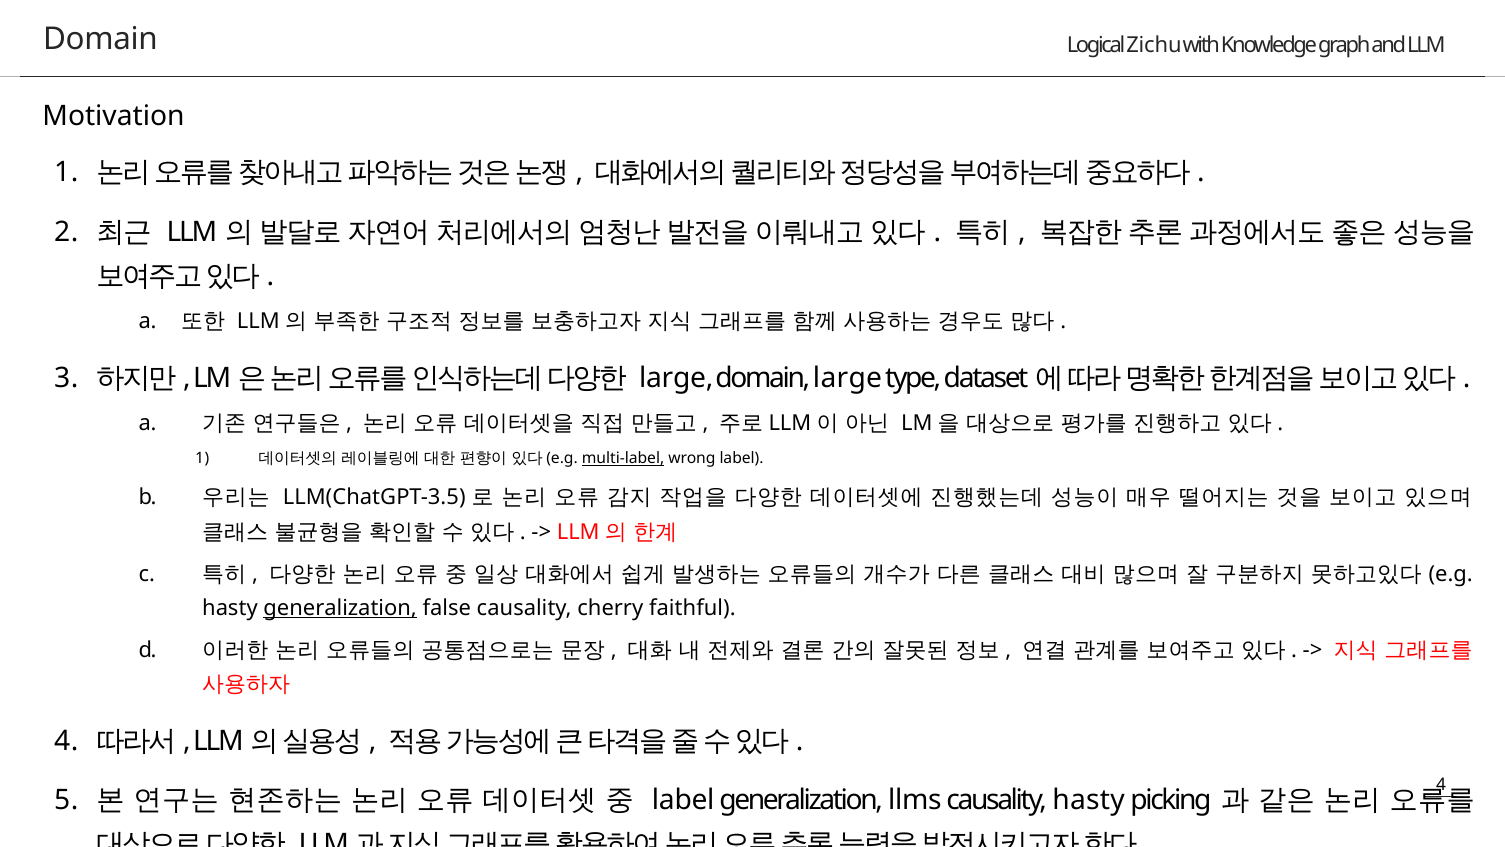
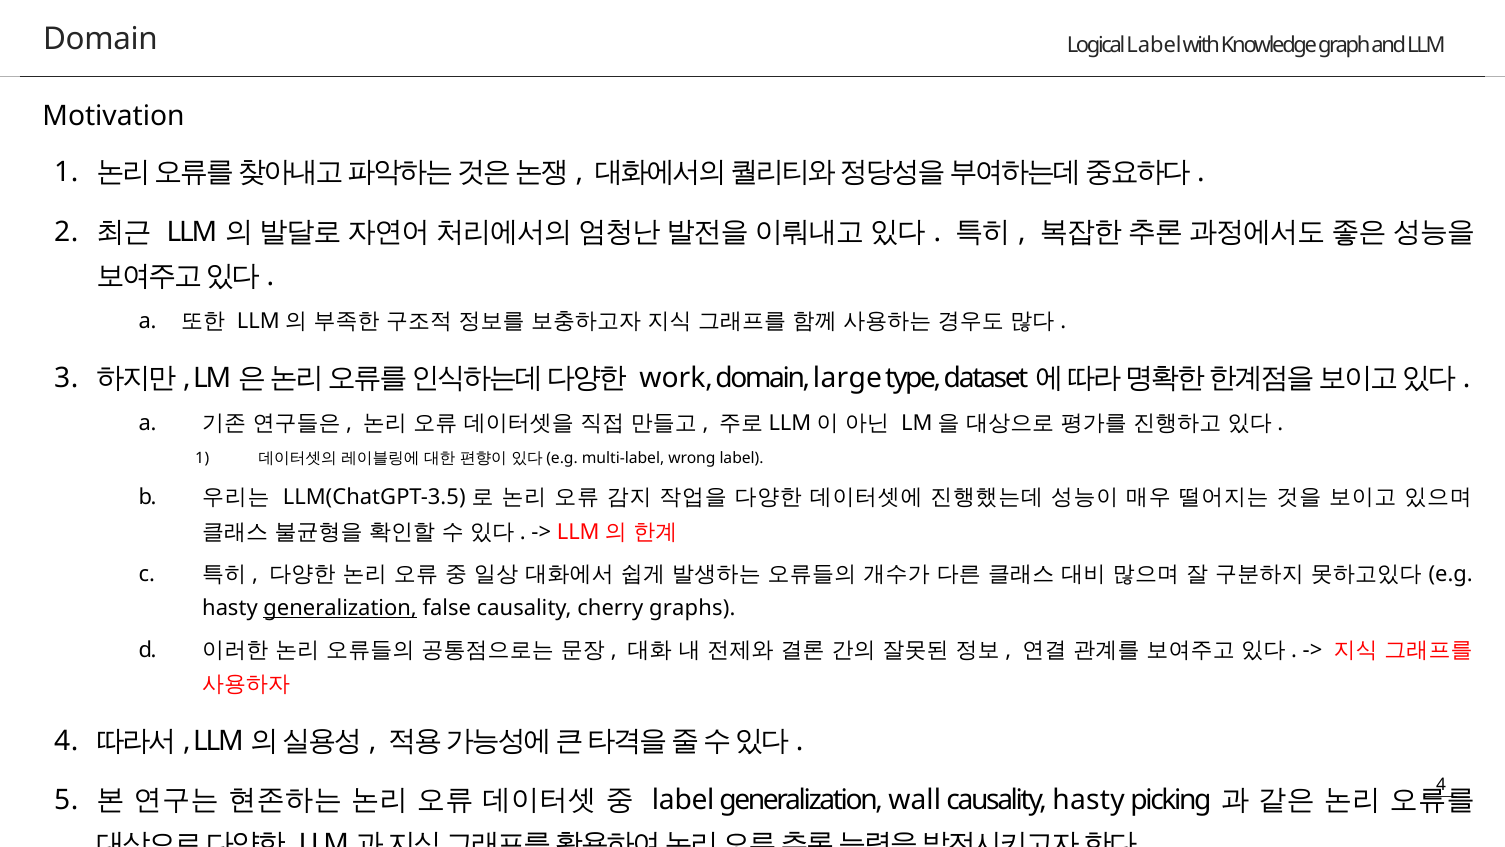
Zichu: Zichu -> Label (1154, 45)
large: large -> work (676, 378)
multi-label underline: present -> none (623, 459)
faithful: faithful -> graphs (692, 608)
llms: llms -> wall (915, 800)
